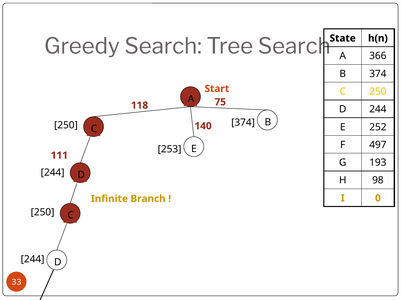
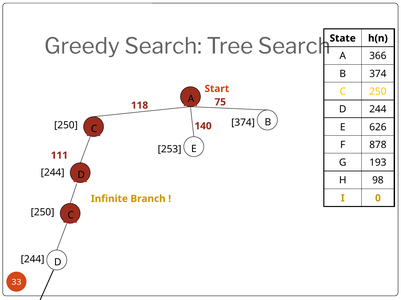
252: 252 -> 626 (378, 127)
497: 497 -> 878 (378, 145)
